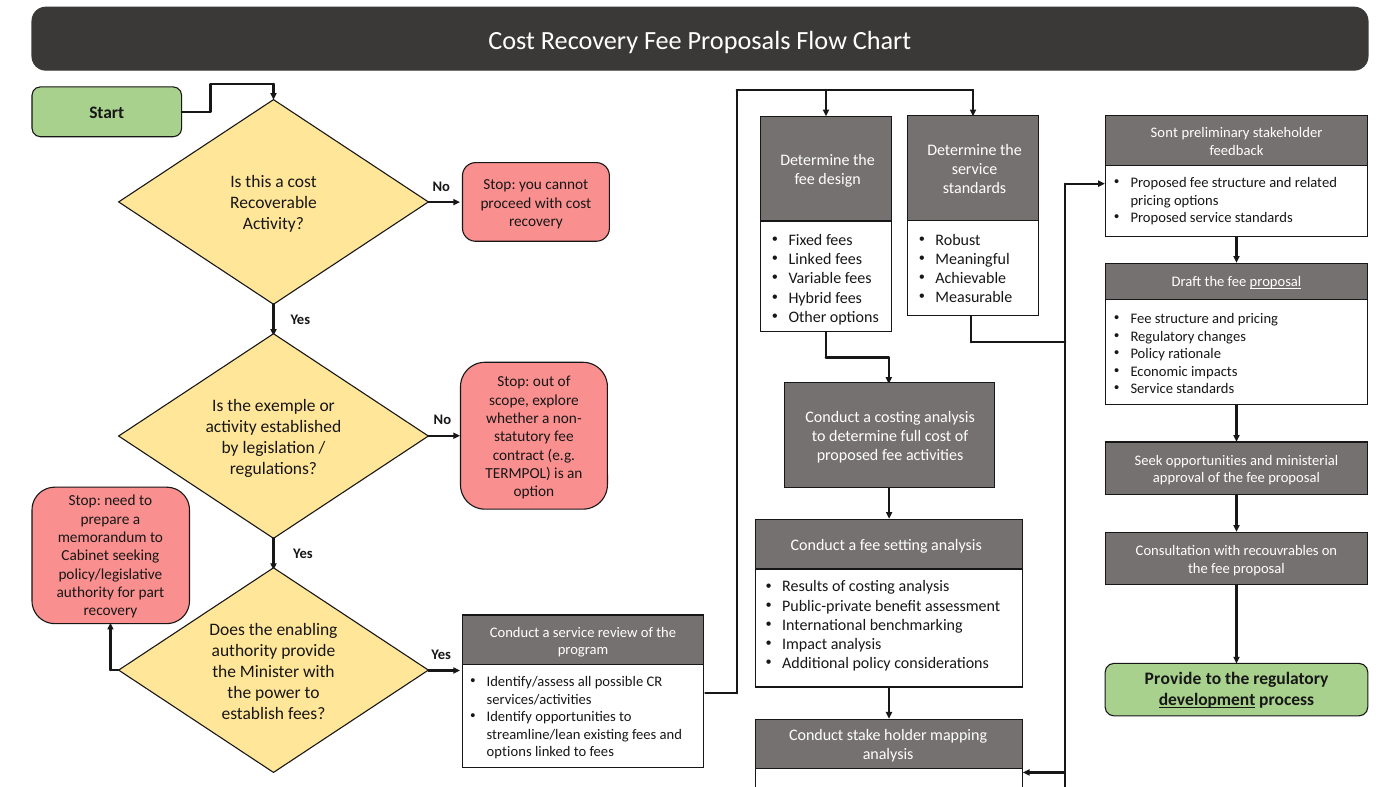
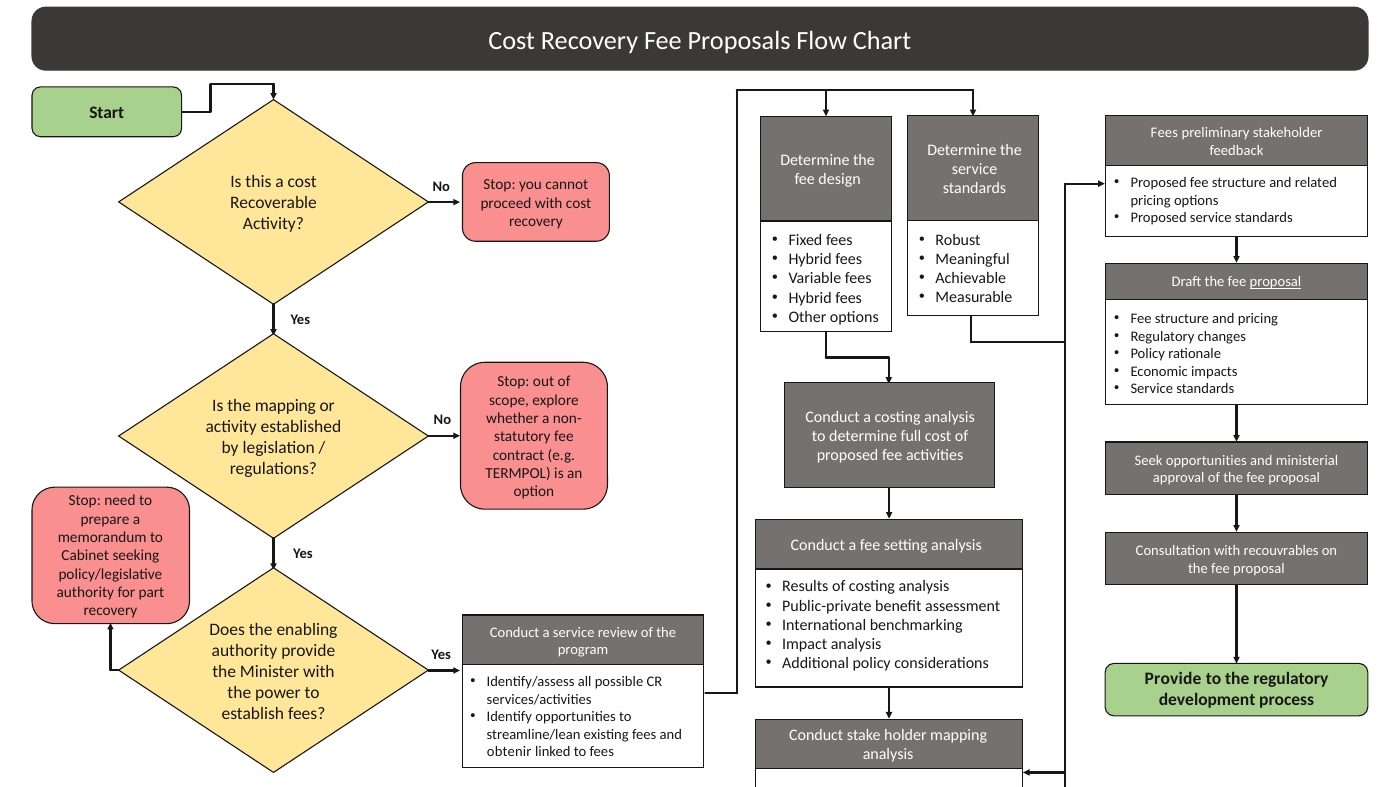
Sont: Sont -> Fees (1164, 133)
Linked: Linked -> Hybrid (810, 259)
the exemple: exemple -> mapping (285, 406)
development underline: present -> none (1207, 700)
options: options -> obtenir (509, 752)
